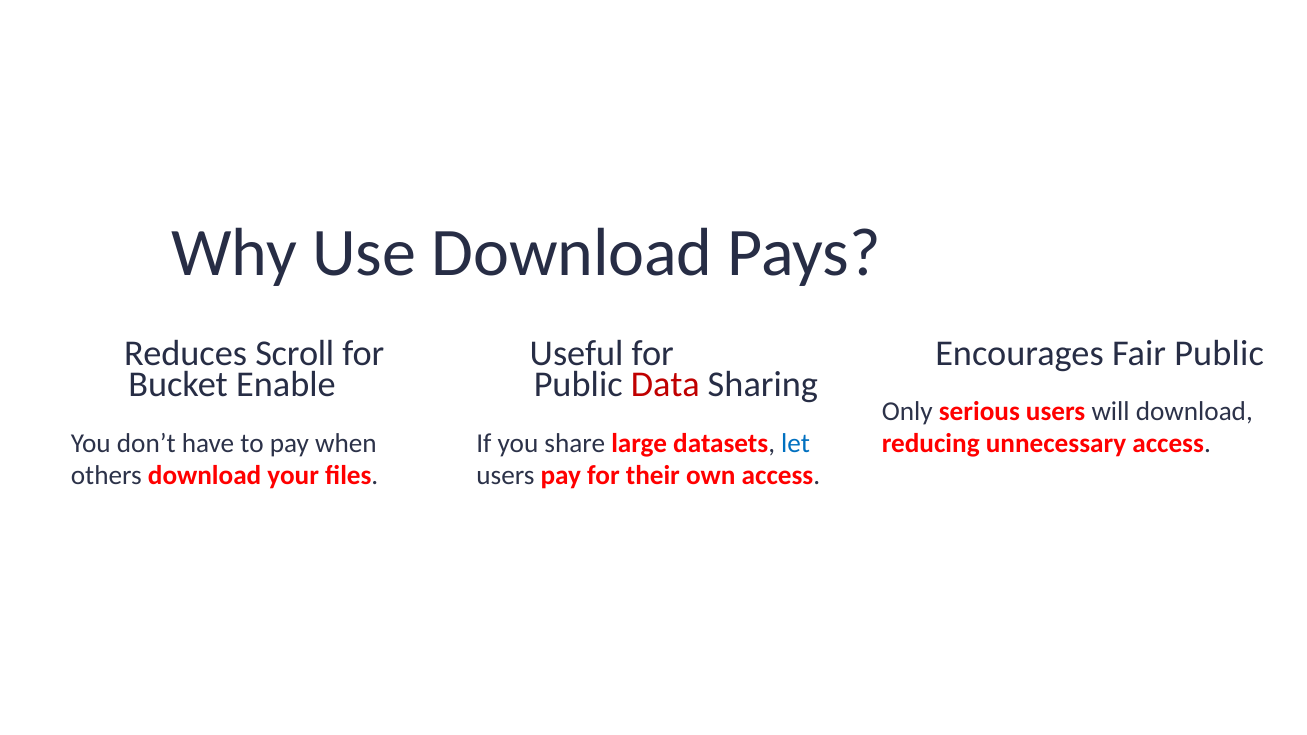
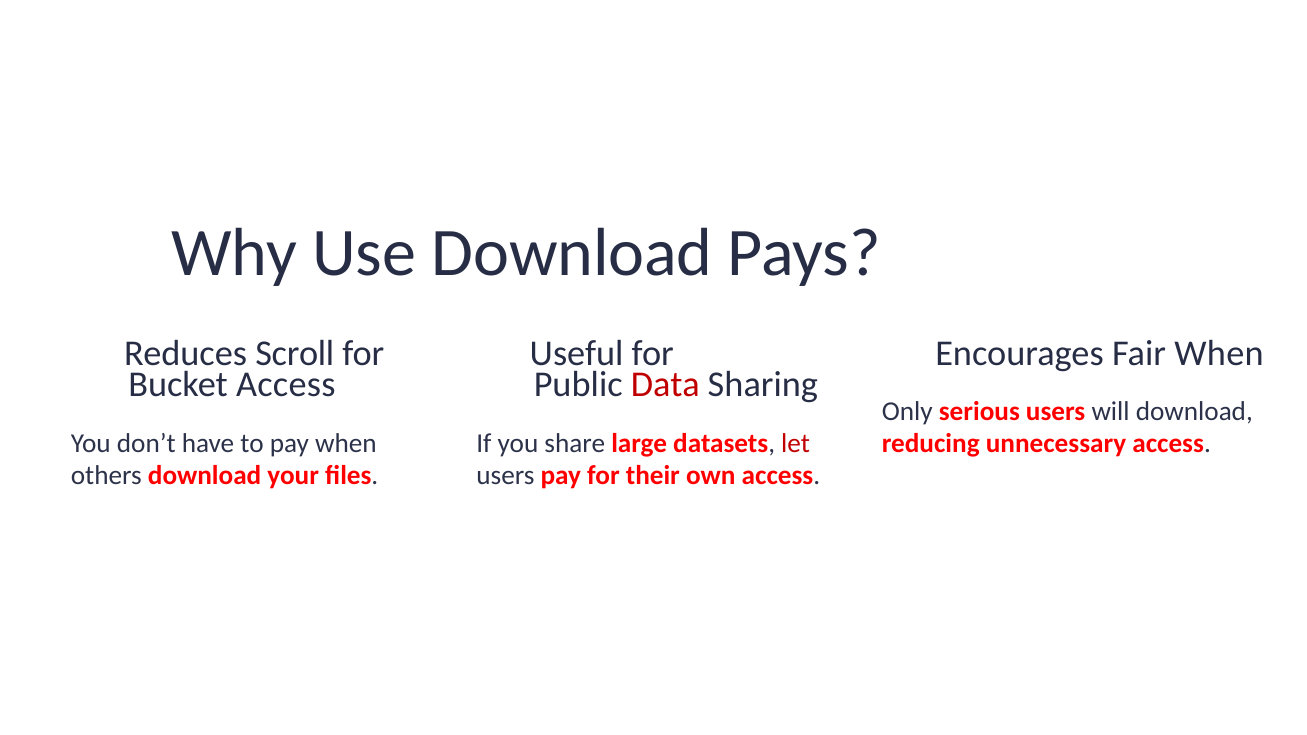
Fair Public: Public -> When (1219, 353)
Bucket Enable: Enable -> Access (286, 384)
let colour: blue -> red (796, 443)
